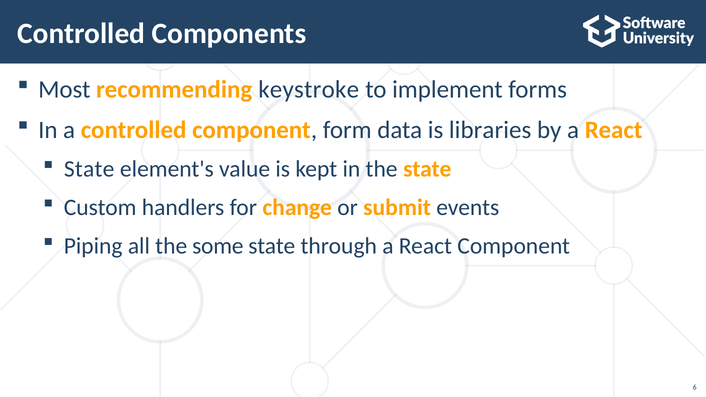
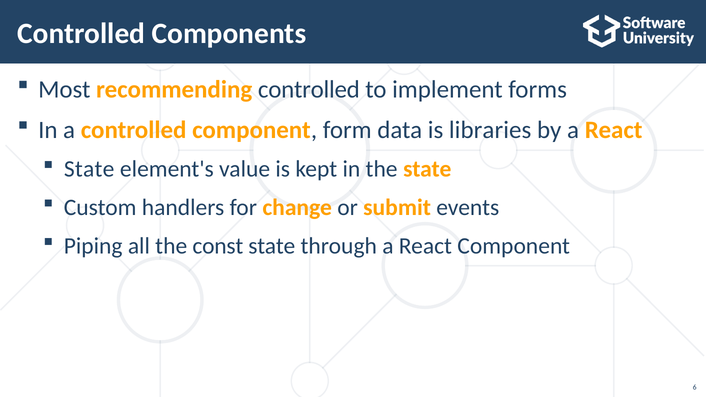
recommending keystroke: keystroke -> controlled (309, 90)
some: some -> const (218, 246)
